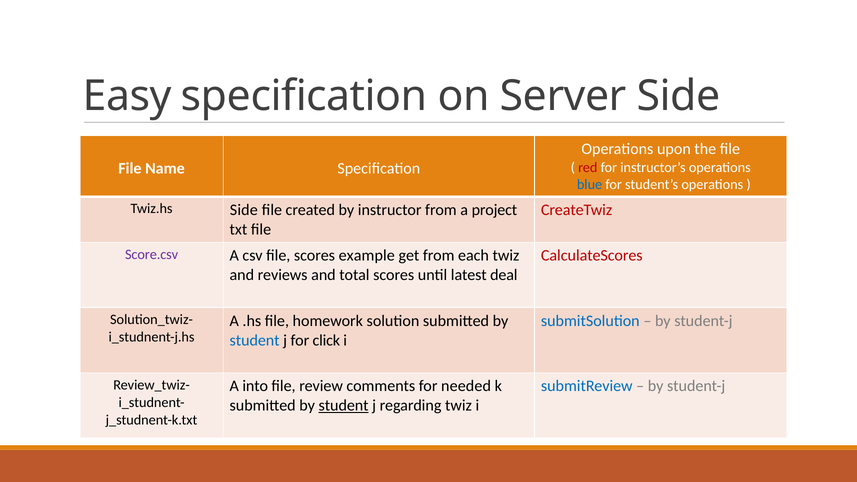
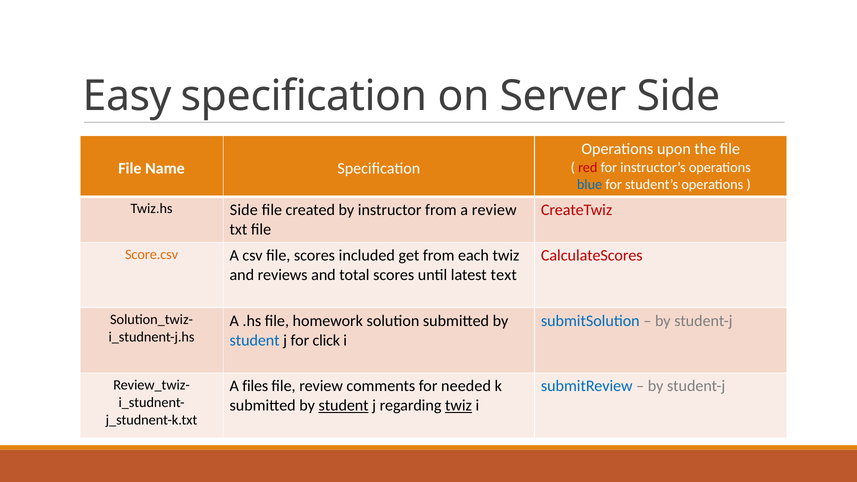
a project: project -> review (494, 210)
Score.csv colour: purple -> orange (152, 254)
example: example -> included (367, 255)
deal: deal -> text (504, 275)
into: into -> files (255, 386)
twiz underline: none -> present (458, 406)
